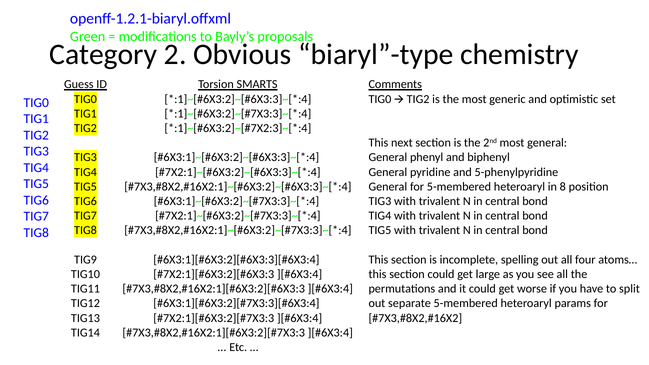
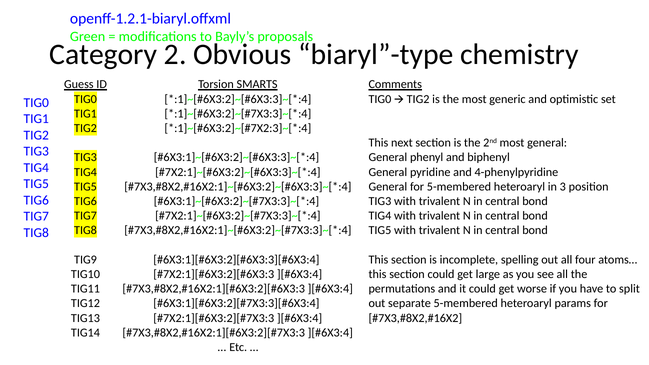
5-phenylpyridine: 5-phenylpyridine -> 4-phenylpyridine (516, 172)
8: 8 -> 3 (563, 187)
